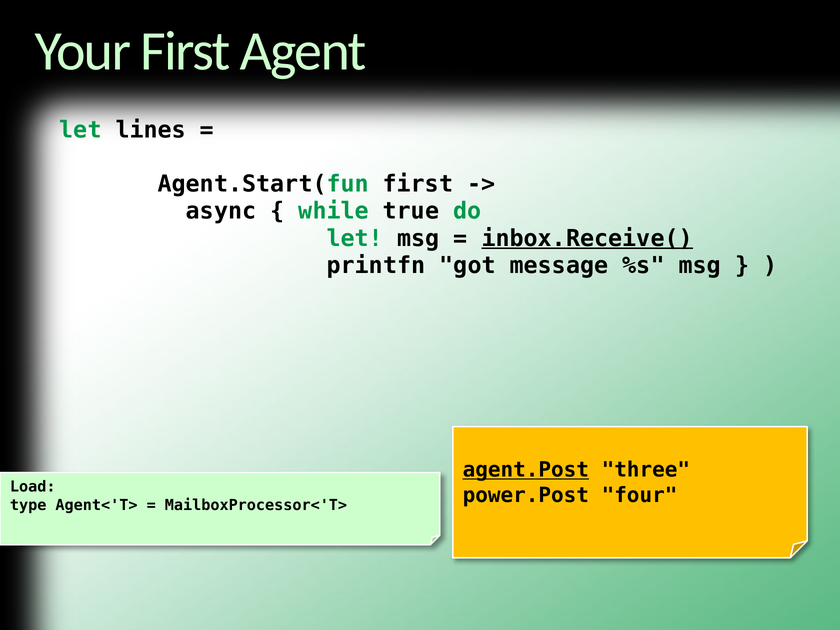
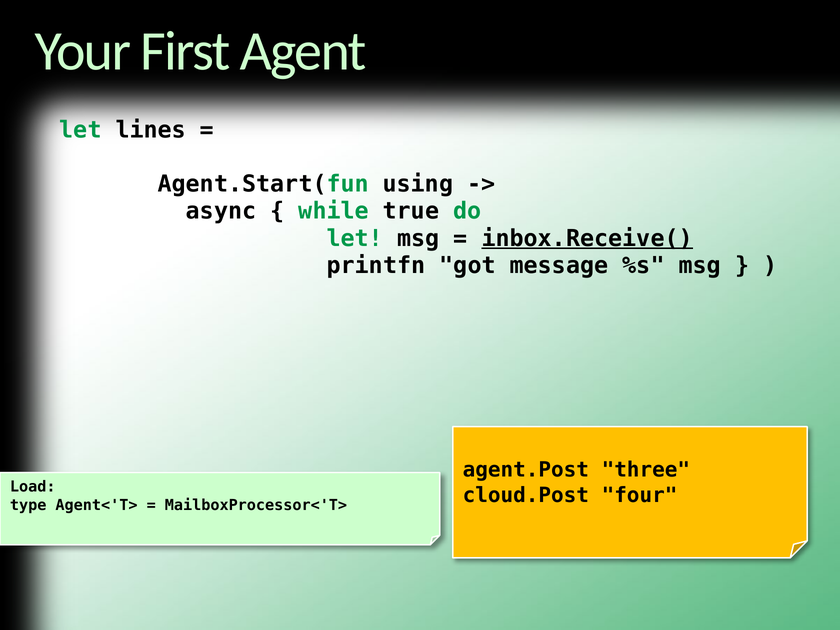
Agent.Start(fun first: first -> using (418, 184)
agent.Post underline: present -> none (526, 470)
power.Post: power.Post -> cloud.Post (526, 495)
